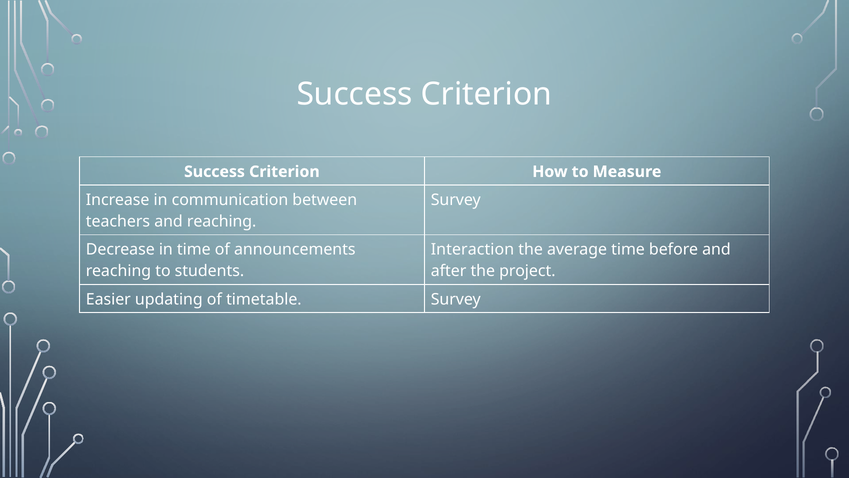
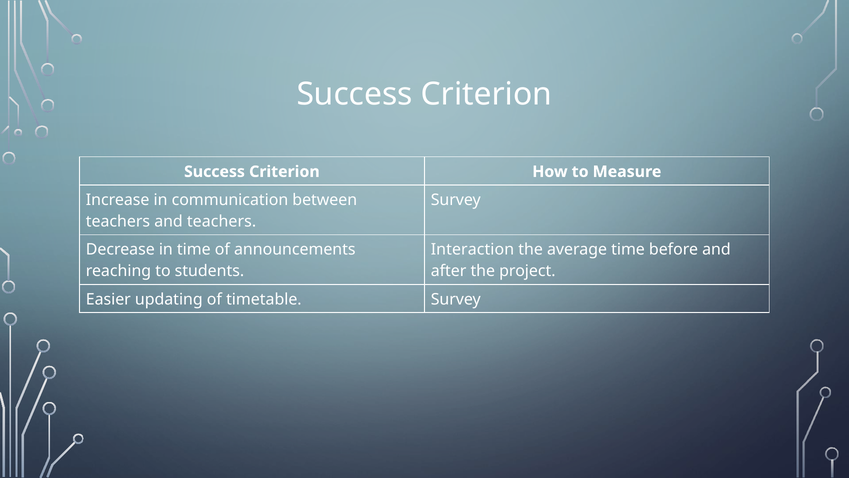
and reaching: reaching -> teachers (222, 221)
